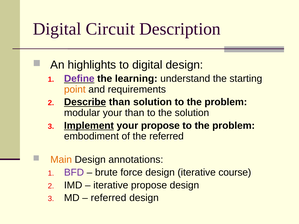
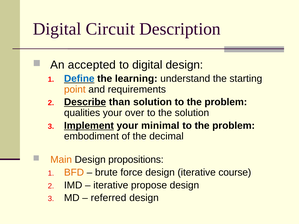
highlights: highlights -> accepted (92, 65)
Define colour: purple -> blue (79, 79)
modular: modular -> qualities (82, 113)
your than: than -> over (135, 113)
your propose: propose -> minimal (160, 126)
the referred: referred -> decimal (166, 136)
annotations: annotations -> propositions (136, 160)
BFD colour: purple -> orange (74, 173)
